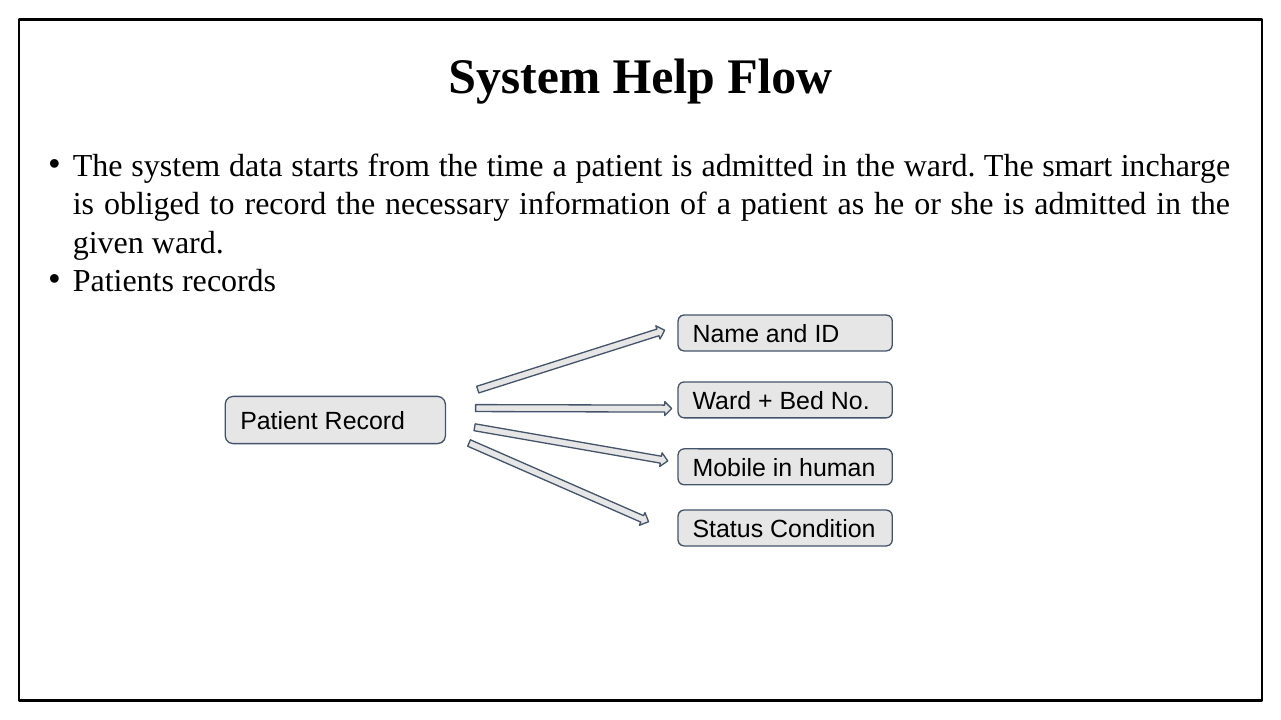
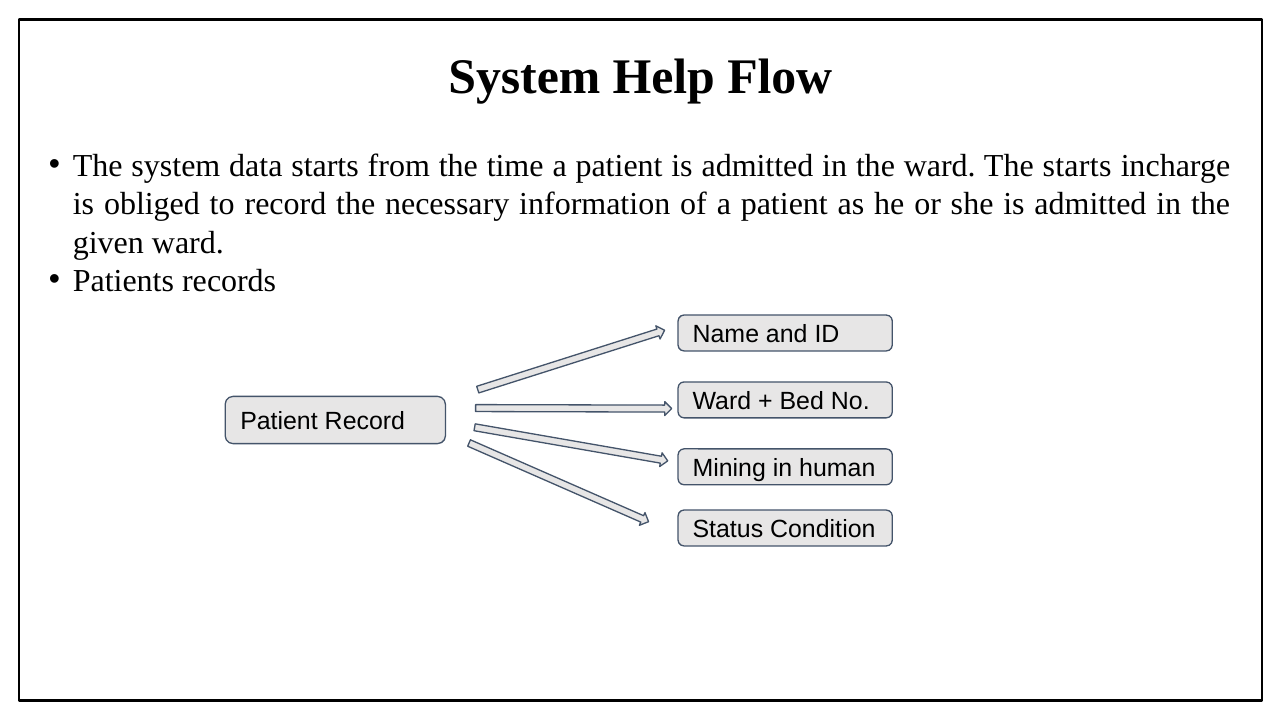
The smart: smart -> starts (1077, 166)
Mobile: Mobile -> Mining (729, 469)
